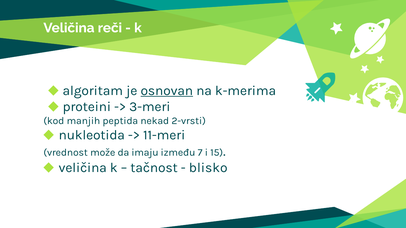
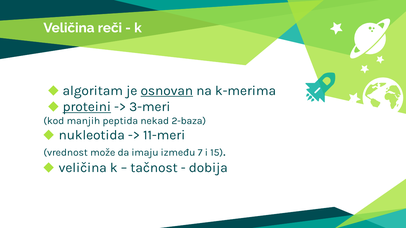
proteini underline: none -> present (87, 107)
2-vrsti: 2-vrsti -> 2-baza (189, 121)
blisko: blisko -> dobija (208, 168)
